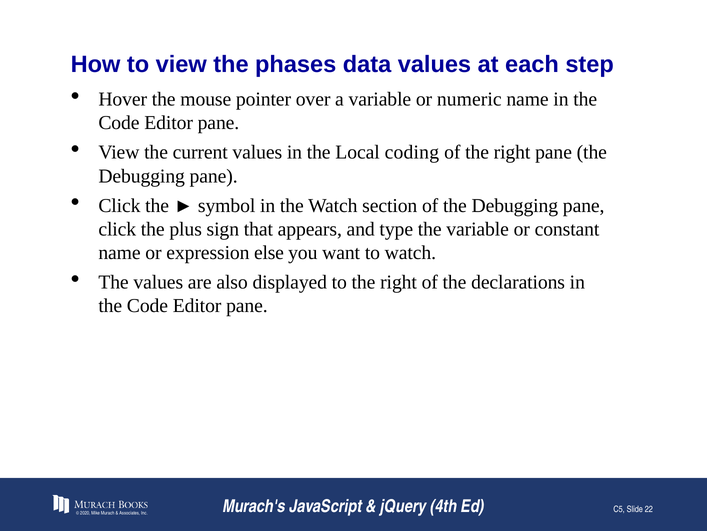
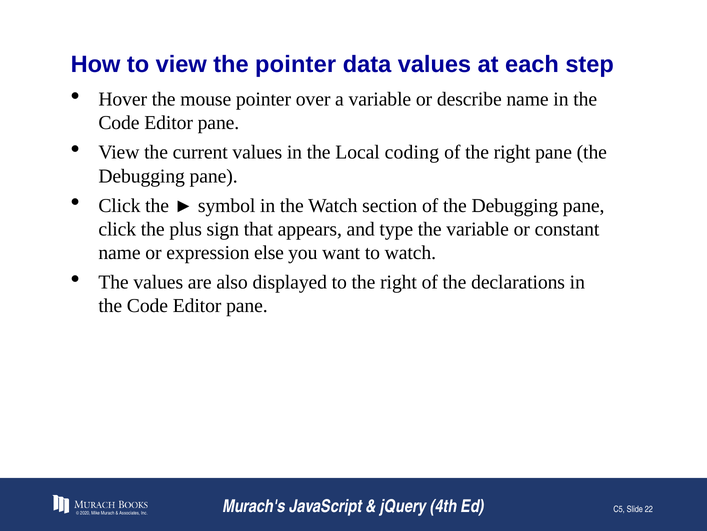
the phases: phases -> pointer (296, 64)
numeric: numeric -> describe (469, 99)
